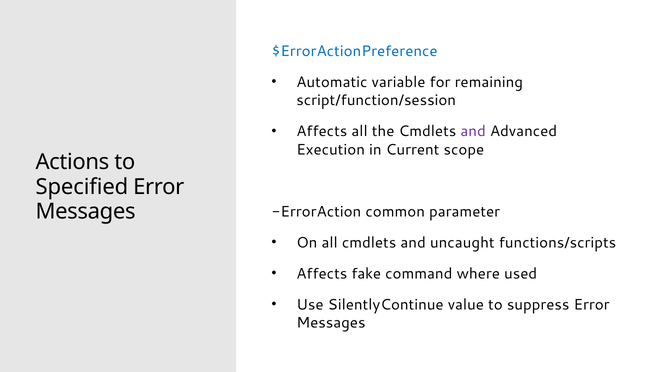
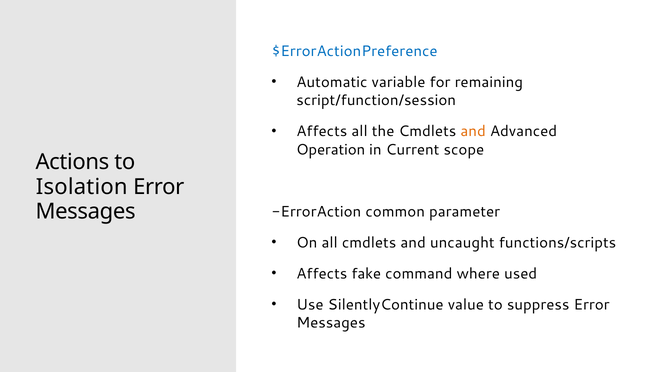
and colour: purple -> orange (473, 131)
Execution: Execution -> Operation (331, 149)
Specified: Specified -> Isolation (82, 187)
